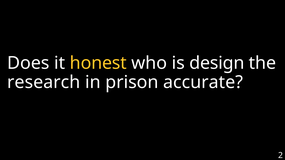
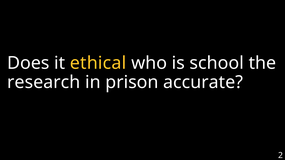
honest: honest -> ethical (98, 63)
design: design -> school (217, 63)
